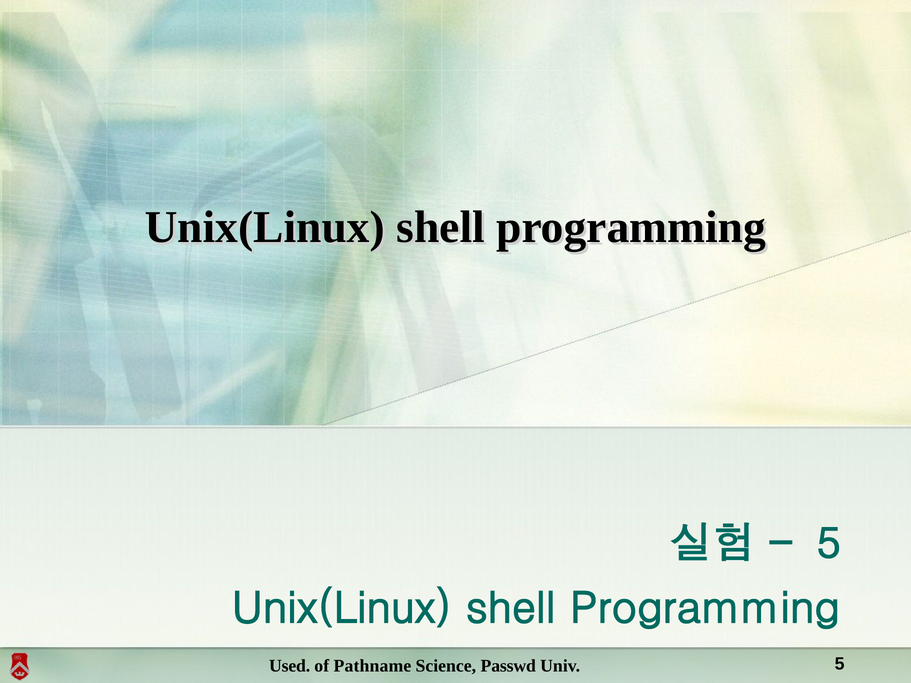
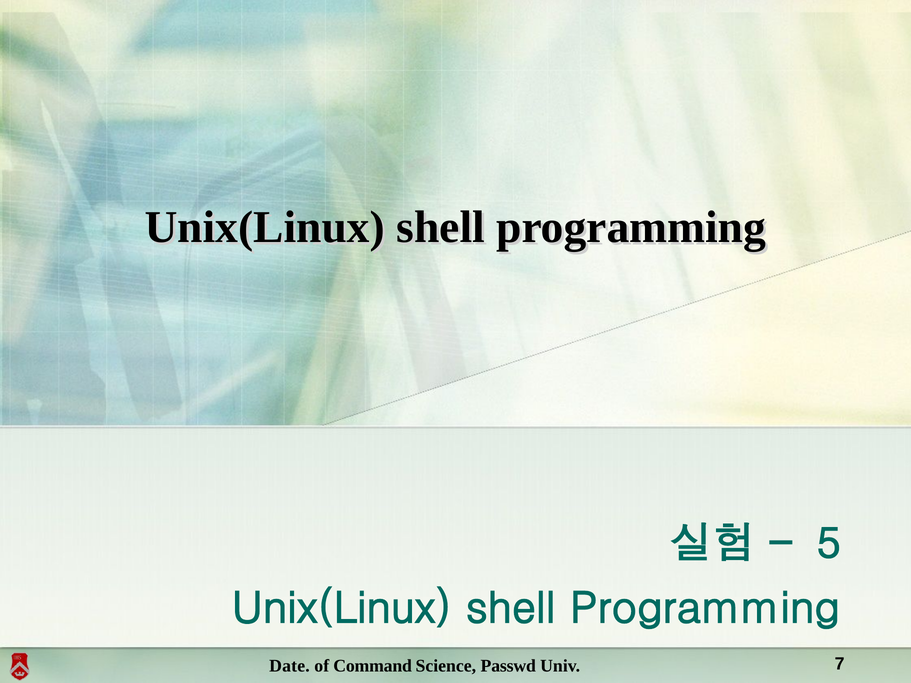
Used: Used -> Date (289, 666)
Pathname: Pathname -> Command (373, 666)
Univ 5: 5 -> 7 (840, 664)
